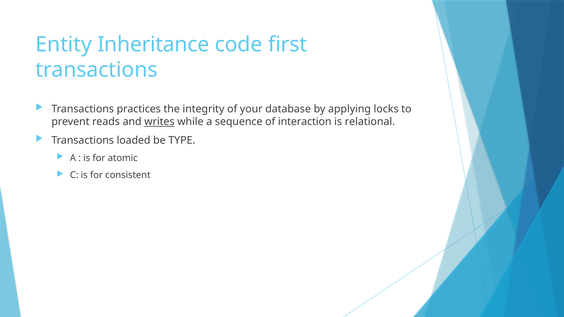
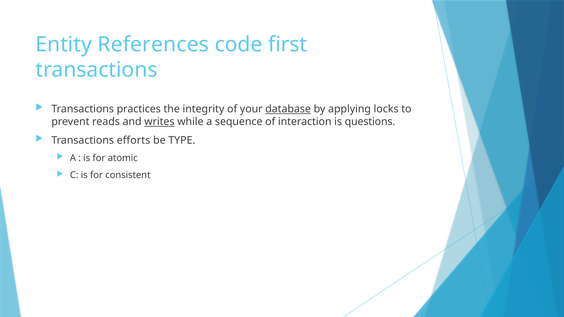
Inheritance: Inheritance -> References (153, 44)
database underline: none -> present (288, 109)
relational: relational -> questions (370, 122)
loaded: loaded -> efforts (133, 140)
